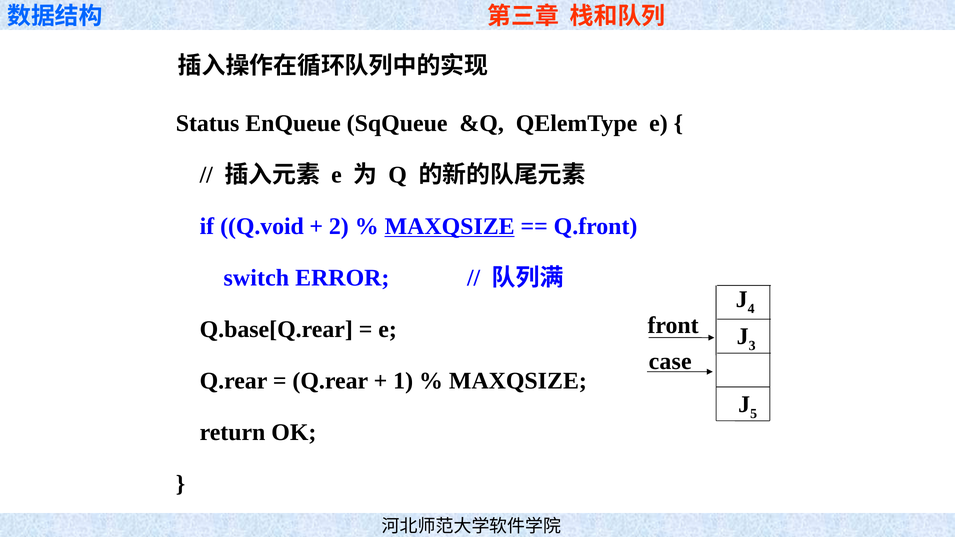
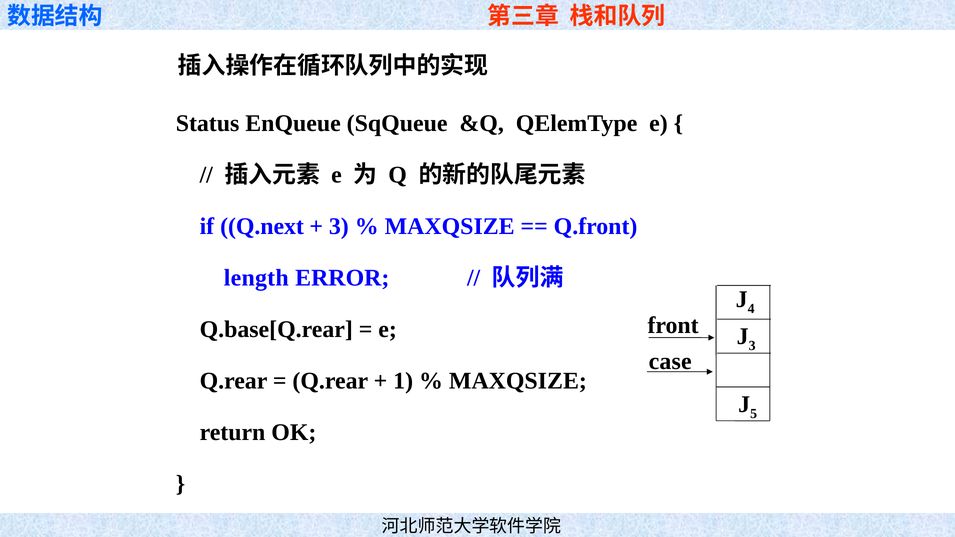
Q.void: Q.void -> Q.next (262, 226)
2: 2 -> 3 (339, 226)
MAXQSIZE underline: present -> none (450, 226)
switch: switch -> length (256, 278)
